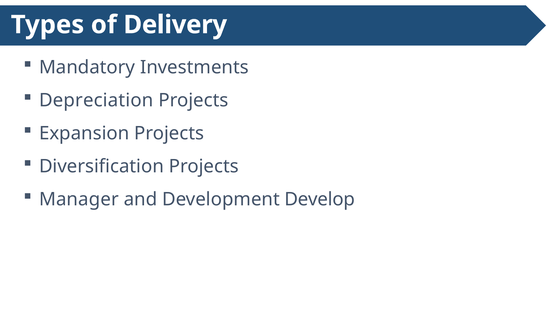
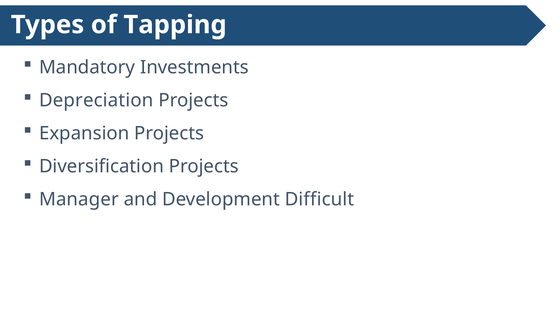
Delivery: Delivery -> Tapping (175, 25)
Develop: Develop -> Difficult (320, 199)
